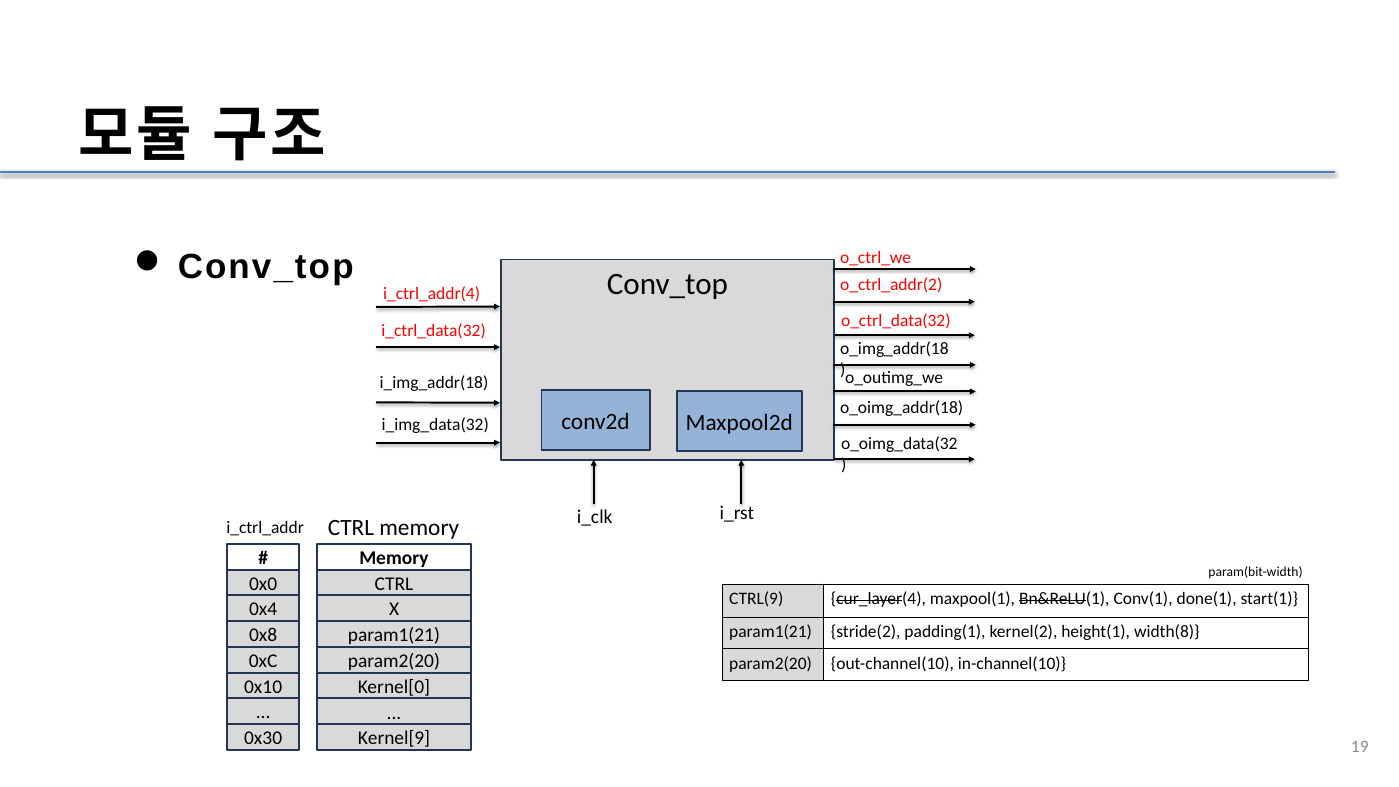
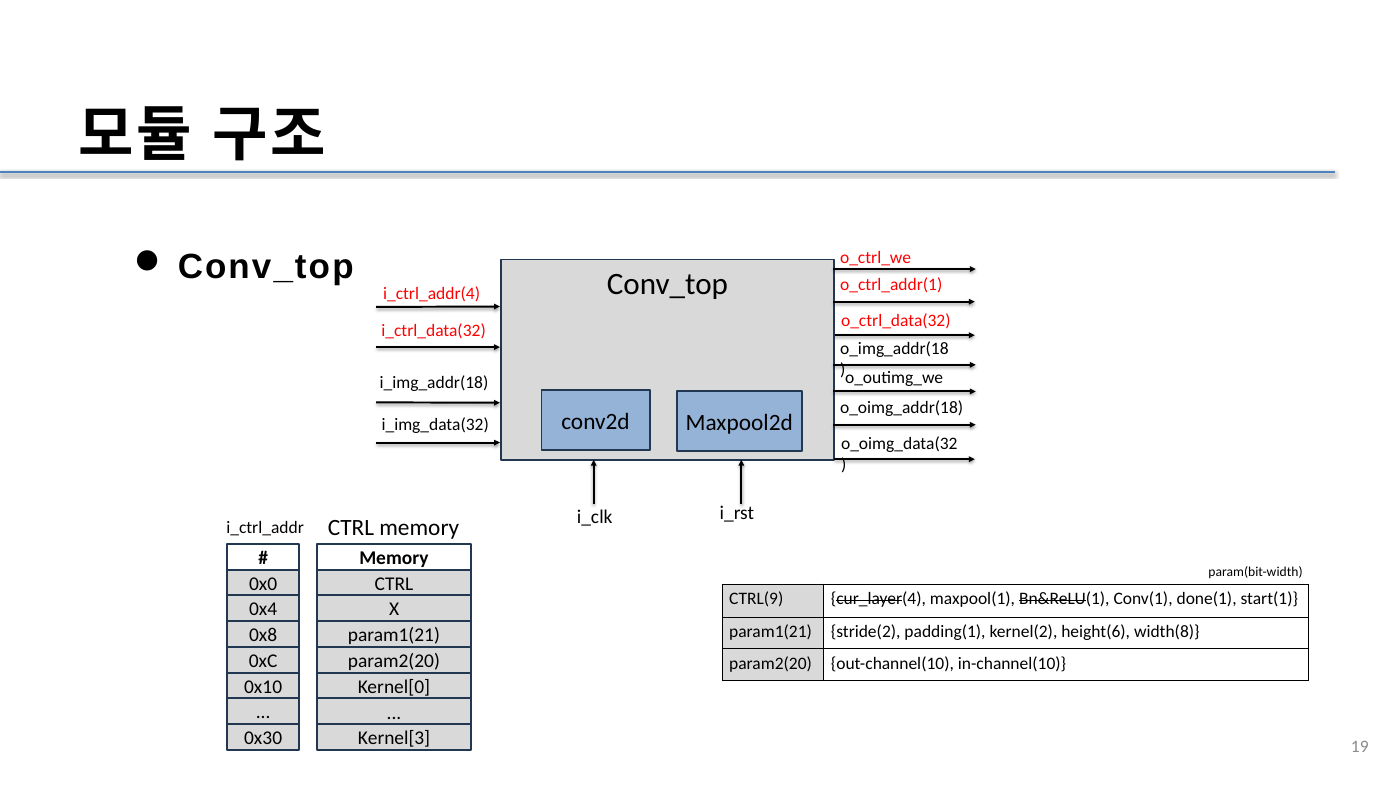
o_ctrl_addr(2: o_ctrl_addr(2 -> o_ctrl_addr(1 (891, 285)
height(1: height(1 -> height(6 (1096, 632)
Kernel[9: Kernel[9 -> Kernel[3 (394, 738)
